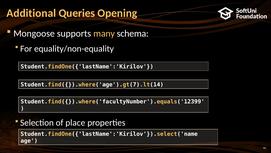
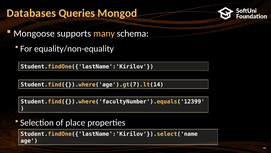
Additional: Additional -> Databases (31, 13)
Opening: Opening -> Mongod (117, 13)
